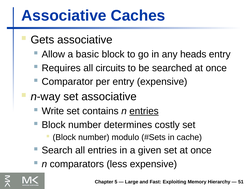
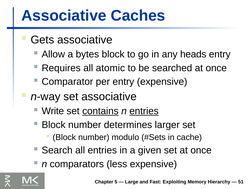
basic: basic -> bytes (87, 54)
circuits: circuits -> atomic (110, 68)
contains underline: none -> present (100, 111)
costly: costly -> larger (167, 124)
